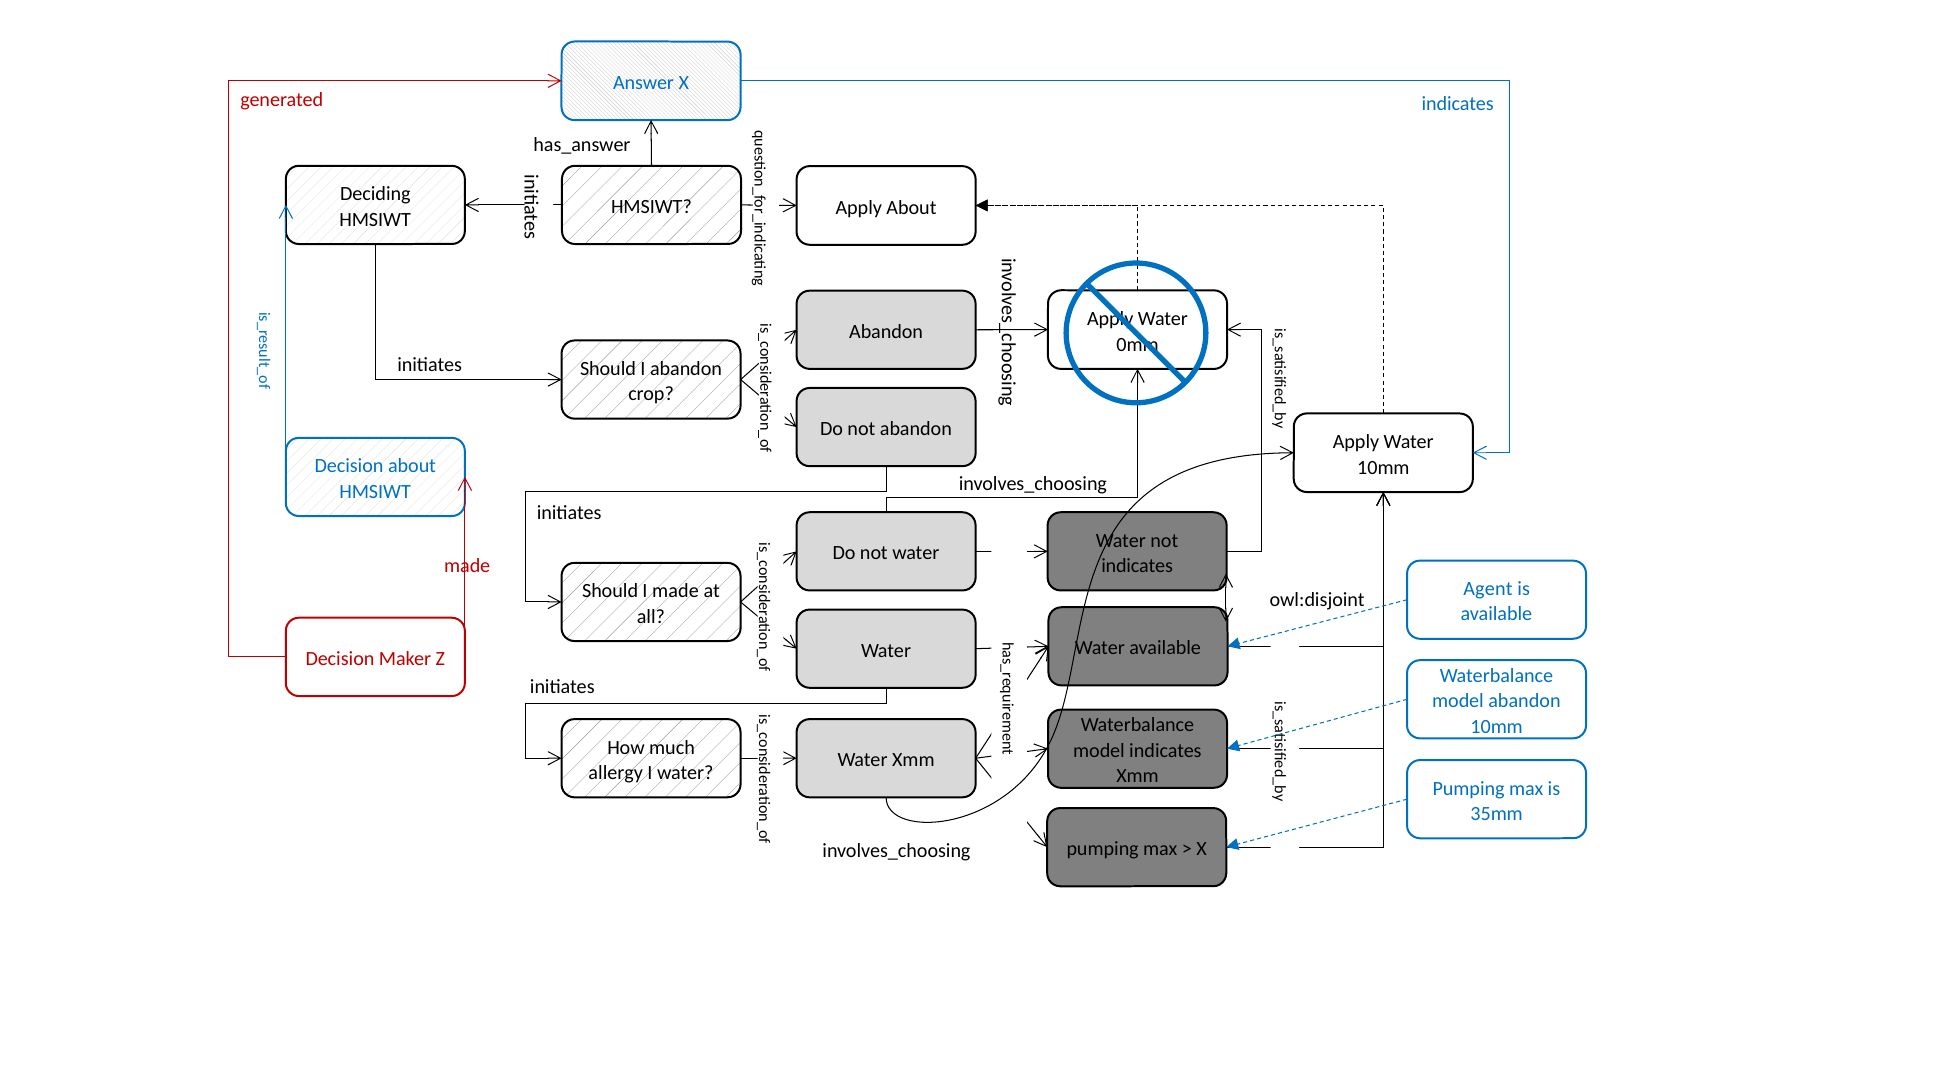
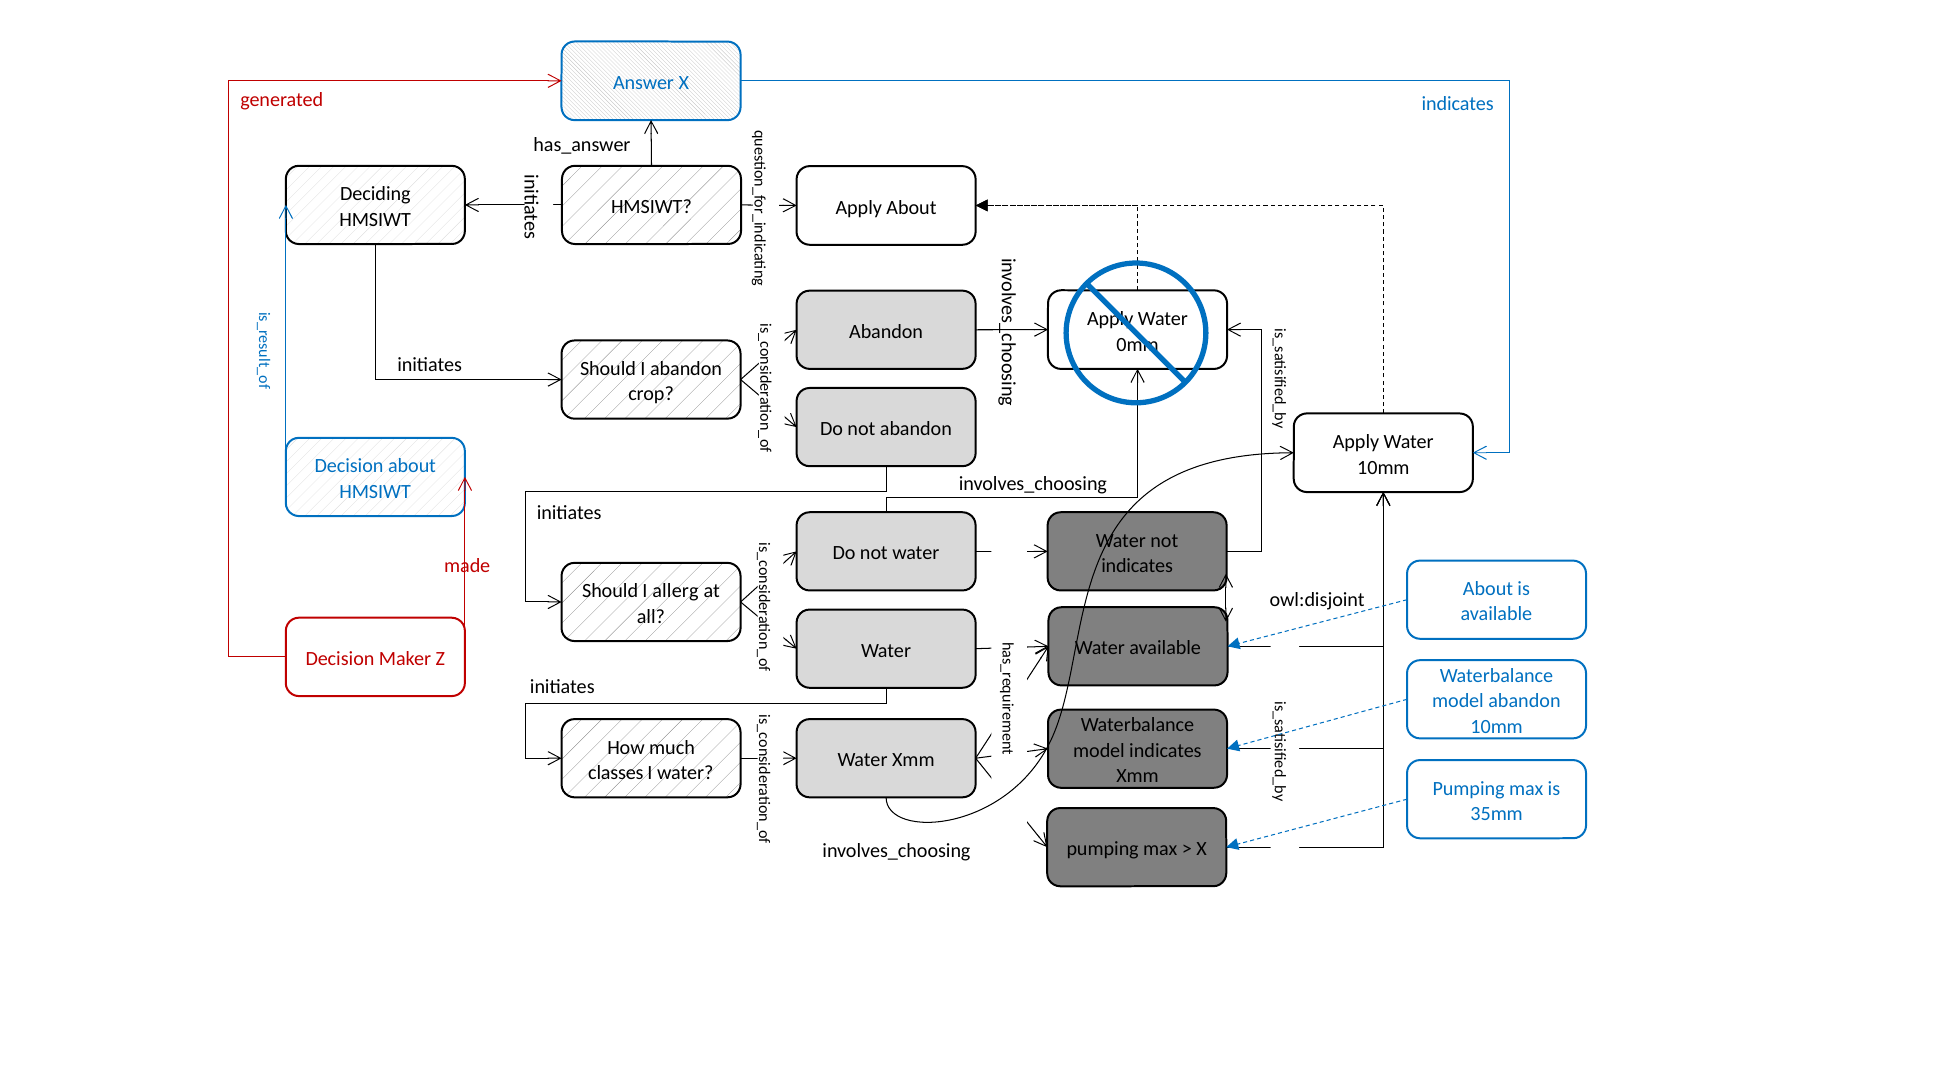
Agent: Agent -> About (1488, 589)
I made: made -> allerg (675, 591)
allergy: allergy -> classes (616, 773)
